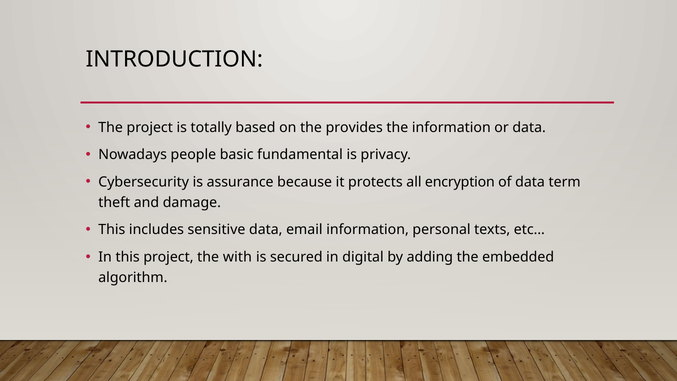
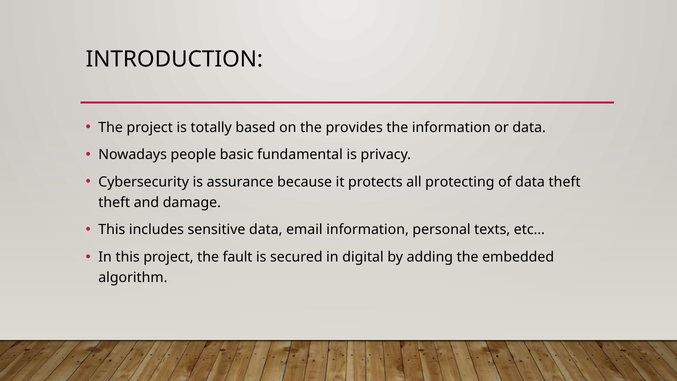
encryption: encryption -> protecting (460, 182)
data term: term -> theft (565, 182)
with: with -> fault (238, 257)
